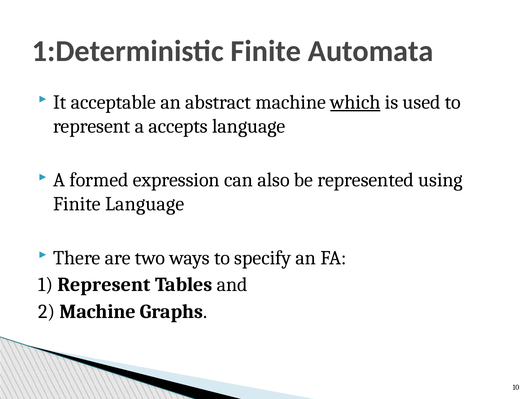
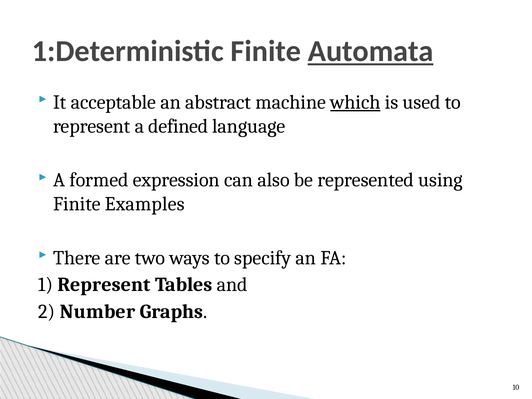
Automata underline: none -> present (371, 51)
accepts: accepts -> defined (178, 126)
Finite Language: Language -> Examples (145, 204)
2 Machine: Machine -> Number (97, 312)
